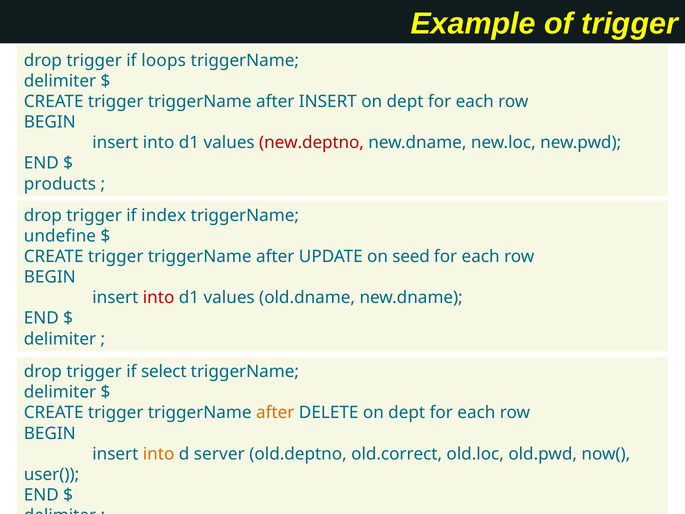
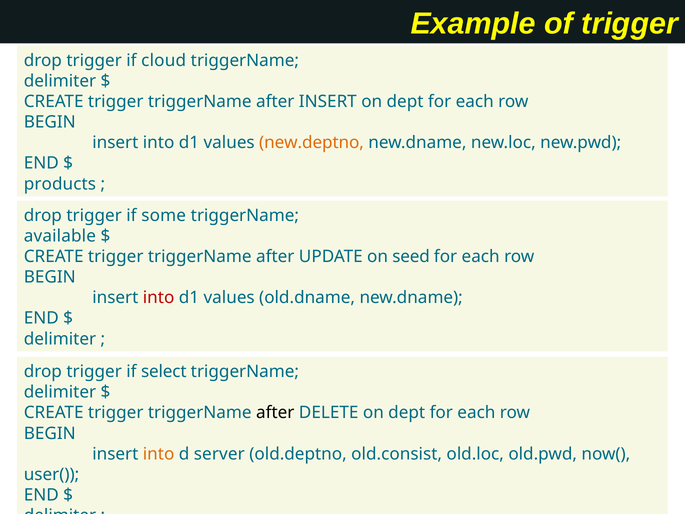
loops: loops -> cloud (164, 60)
new.deptno colour: red -> orange (312, 143)
if index: index -> some (164, 215)
undefine: undefine -> available (60, 236)
after colour: orange -> black (275, 413)
old.correct: old.correct -> old.consist (397, 454)
